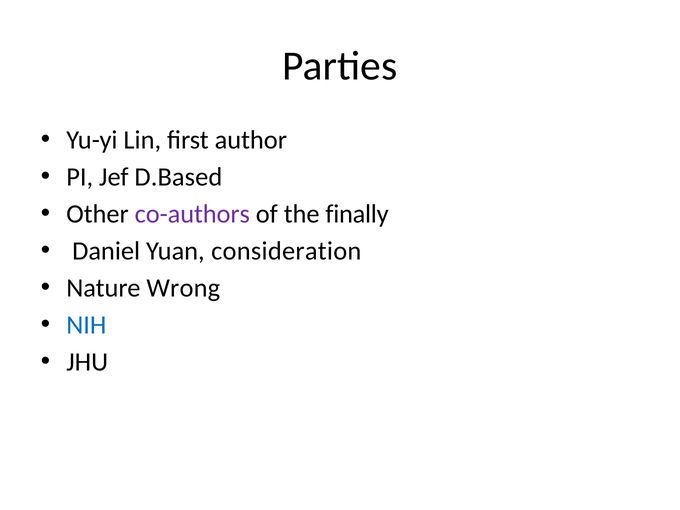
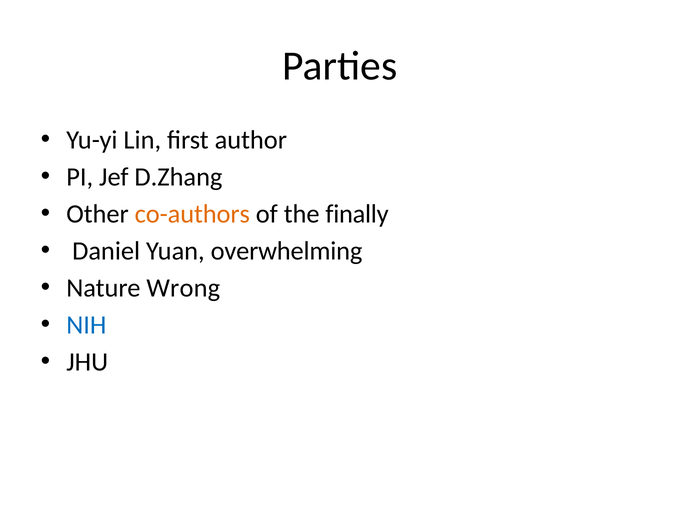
D.Based: D.Based -> D.Zhang (178, 177)
co-authors colour: purple -> orange (192, 214)
consideration: consideration -> overwhelming (287, 251)
